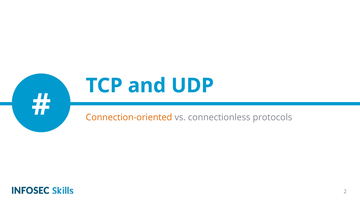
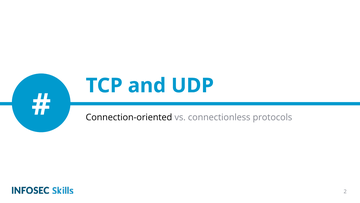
Connection-oriented colour: orange -> black (129, 117)
